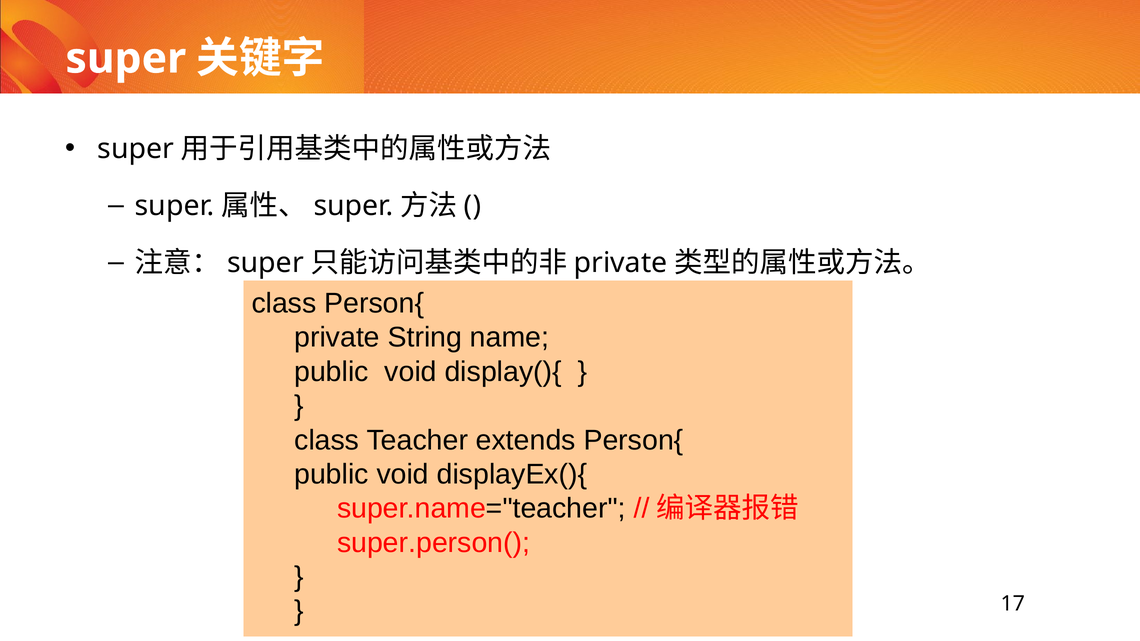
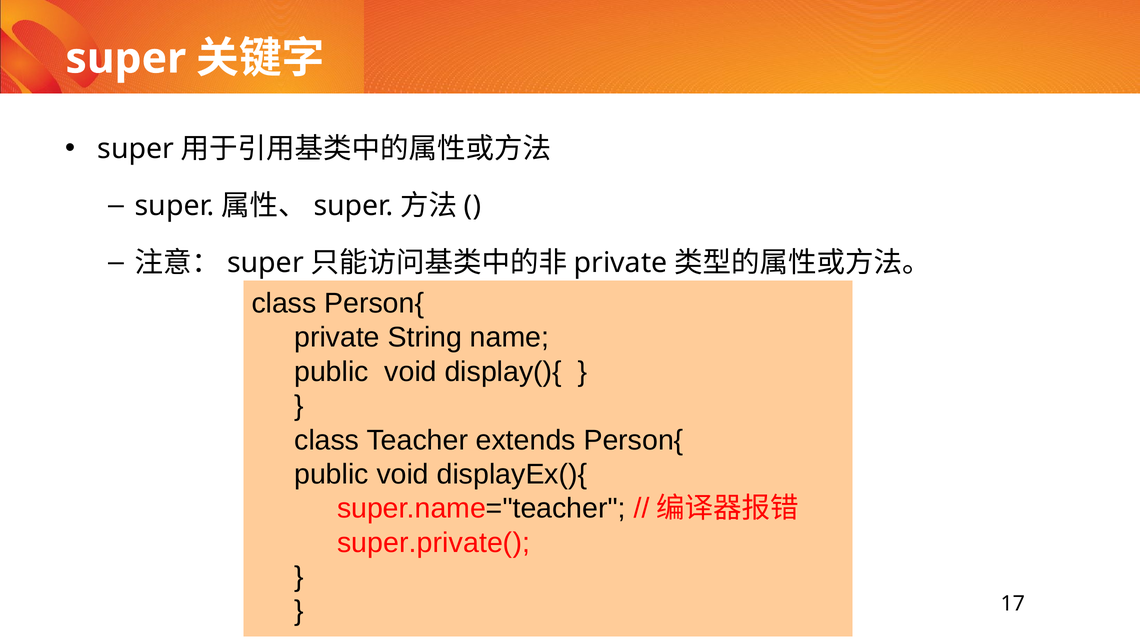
super.person(: super.person( -> super.private( (434, 543)
